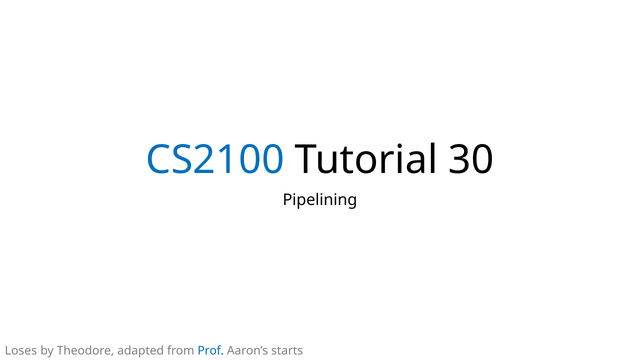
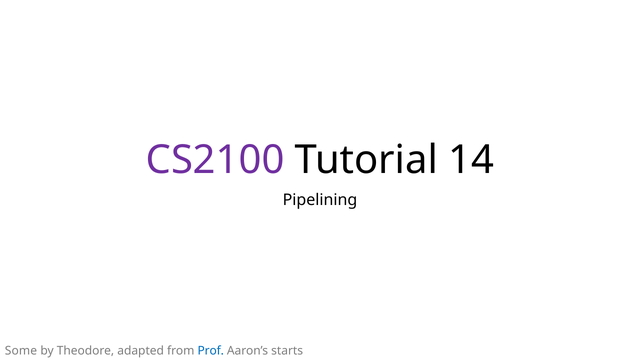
CS2100 colour: blue -> purple (215, 160)
30: 30 -> 14 (471, 160)
Loses: Loses -> Some (21, 351)
